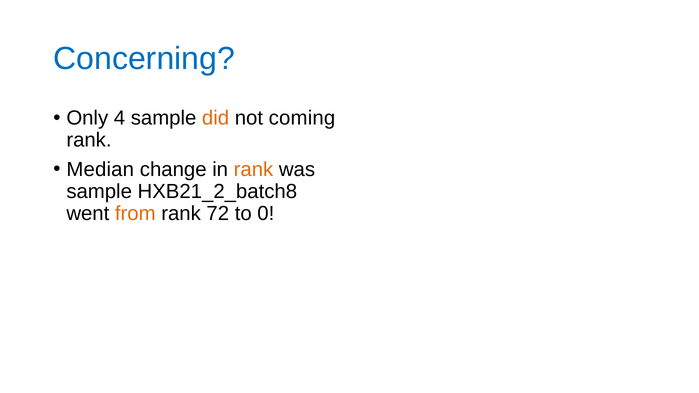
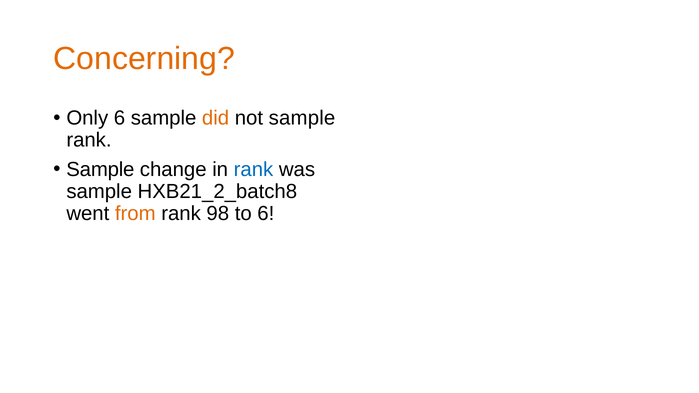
Concerning colour: blue -> orange (144, 59)
Only 4: 4 -> 6 (119, 118)
not coming: coming -> sample (302, 118)
Median: Median -> Sample (100, 170)
rank colour: orange -> blue (254, 170)
72: 72 -> 98 (218, 214)
to 0: 0 -> 6 (266, 214)
